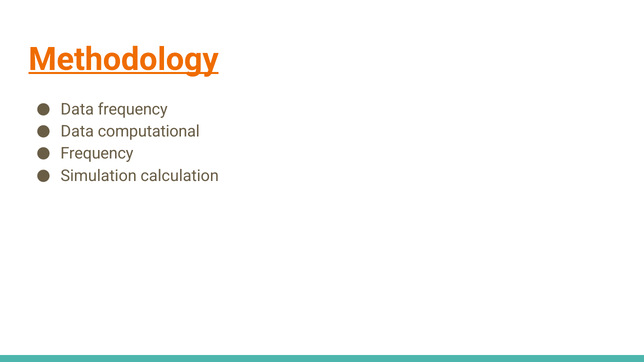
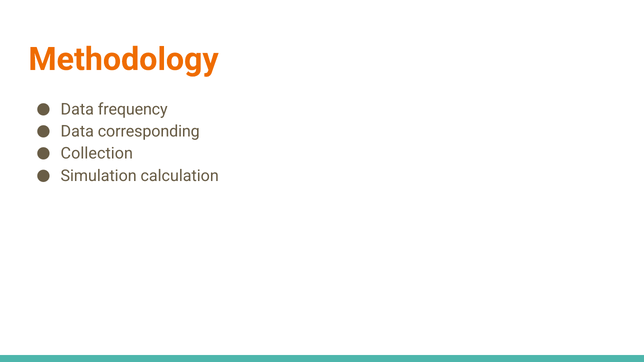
Methodology underline: present -> none (124, 59)
computational: computational -> corresponding (149, 132)
Frequency: Frequency -> Collection (97, 154)
